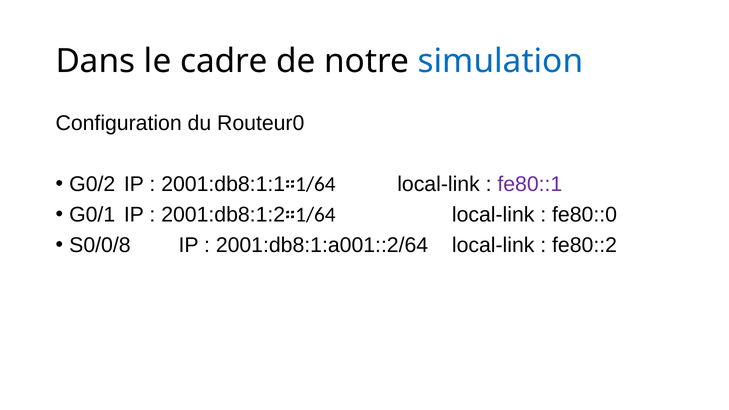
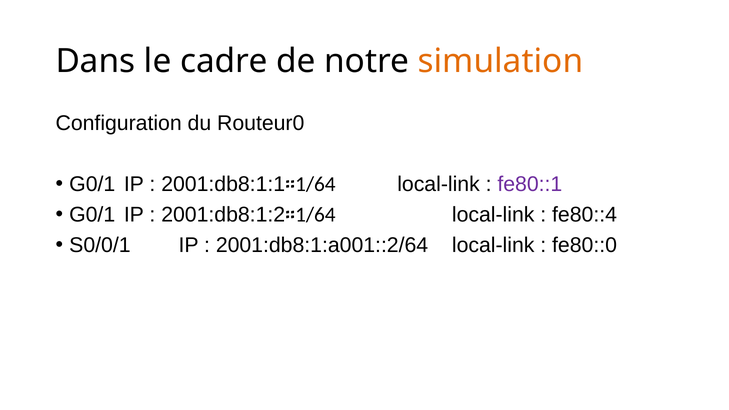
simulation colour: blue -> orange (500, 61)
G0/2: G0/2 -> G0/1 (92, 184)
fe80::0: fe80::0 -> fe80::4 (585, 215)
S0/0/8: S0/0/8 -> S0/0/1 (100, 245)
fe80::2: fe80::2 -> fe80::0 (585, 245)
